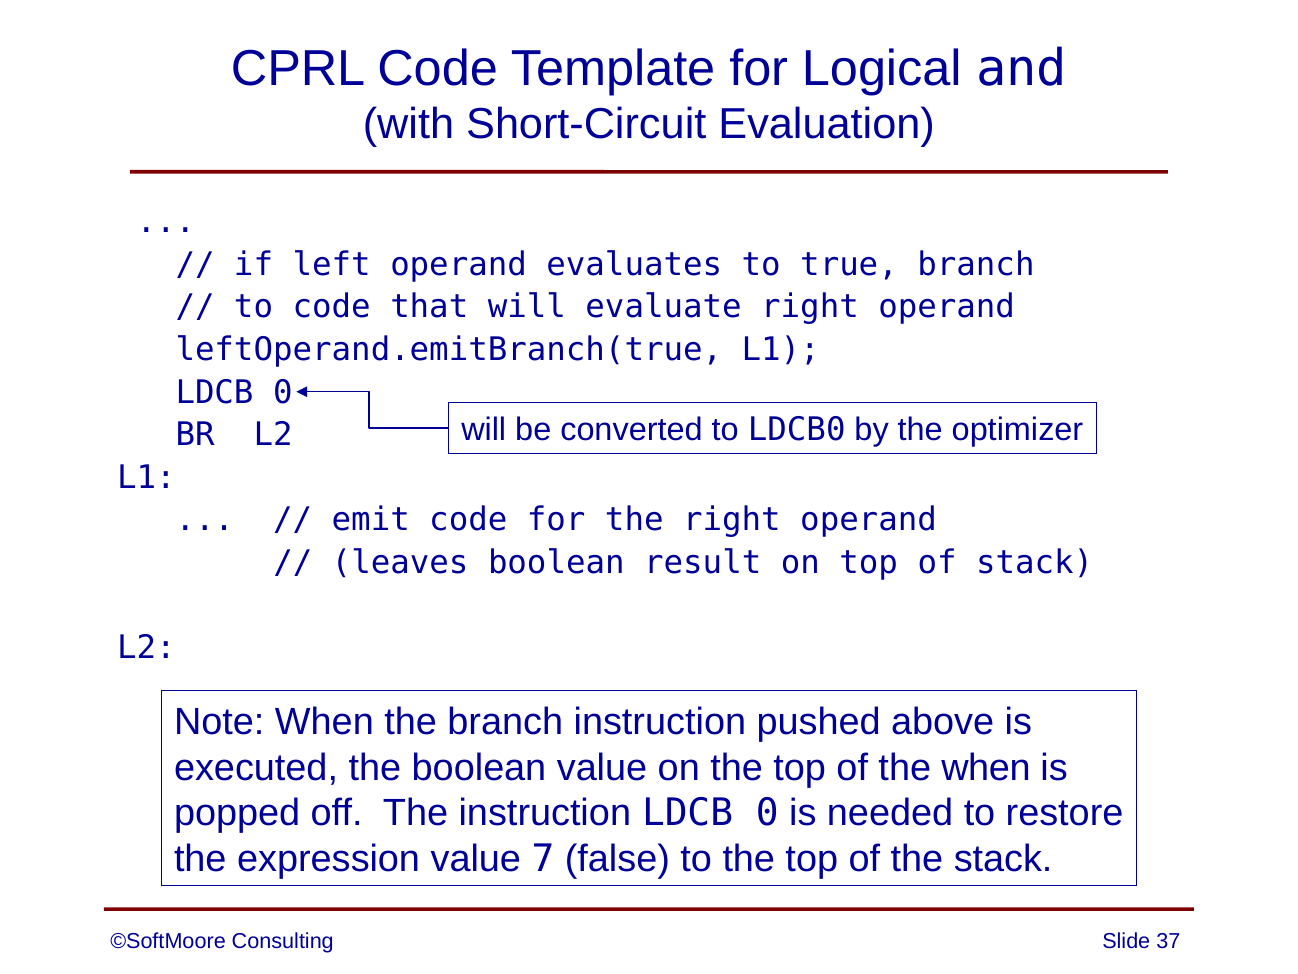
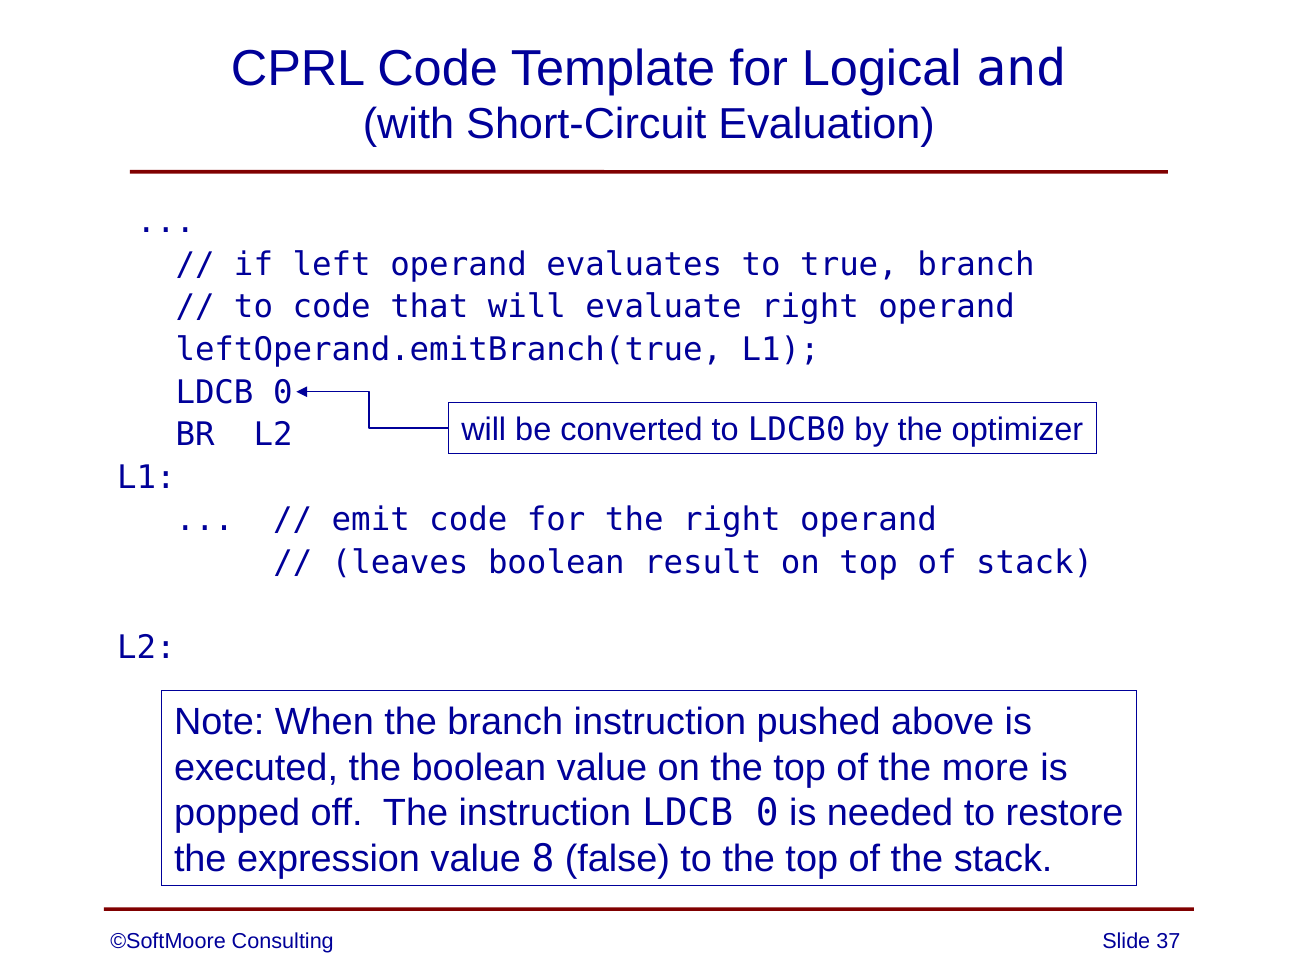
the when: when -> more (986, 767)
7: 7 -> 8 (543, 858)
